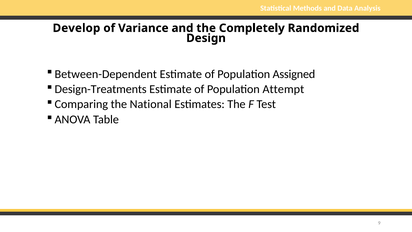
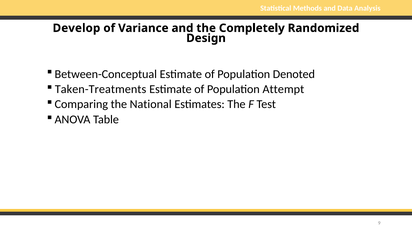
Between-Dependent: Between-Dependent -> Between-Conceptual (106, 74)
Assigned: Assigned -> Denoted (294, 74)
Design-Treatments: Design-Treatments -> Taken-Treatments (101, 89)
